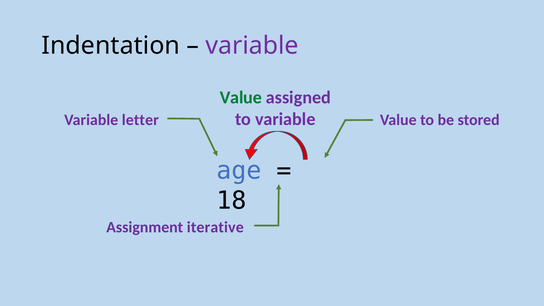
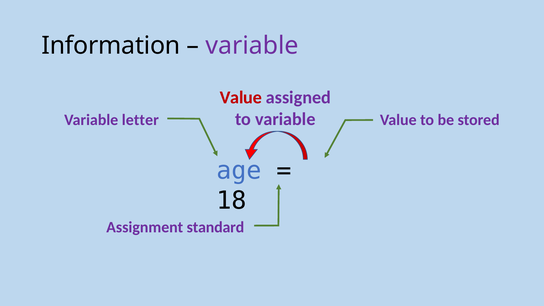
Indentation: Indentation -> Information (111, 46)
Value colour: green -> red (241, 97)
iterative: iterative -> standard (215, 227)
